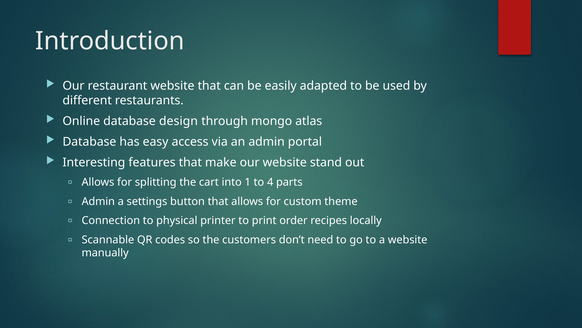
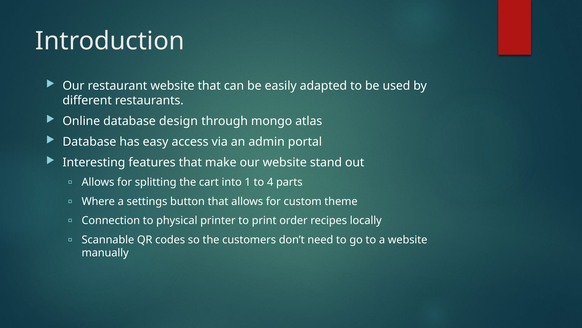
Admin: Admin -> Where (98, 201)
